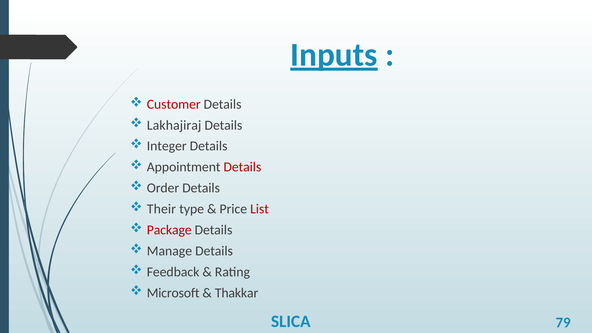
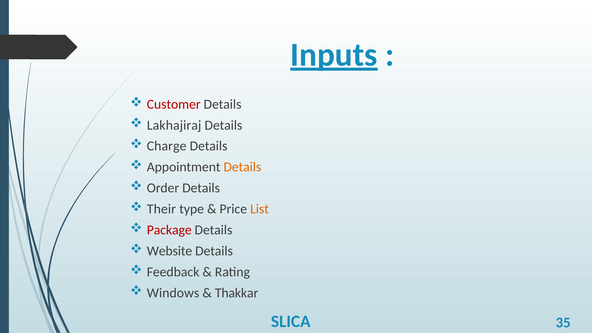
Integer: Integer -> Charge (167, 146)
Details colour: red -> orange (242, 167)
List colour: red -> orange (260, 209)
Manage: Manage -> Website (170, 251)
Microsoft: Microsoft -> Windows (173, 293)
79: 79 -> 35 (563, 323)
